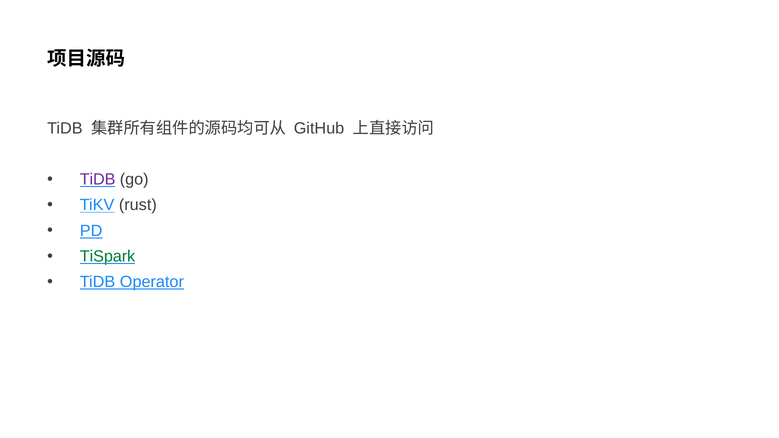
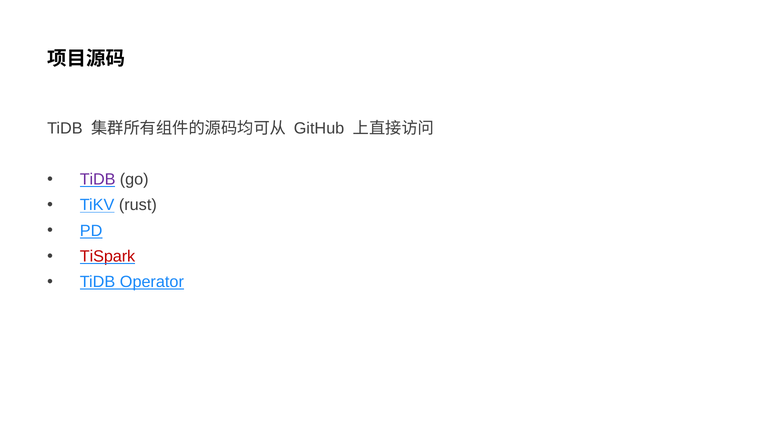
TiSpark colour: green -> red (108, 256)
